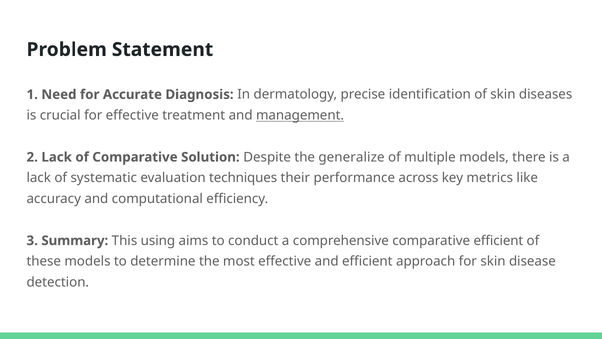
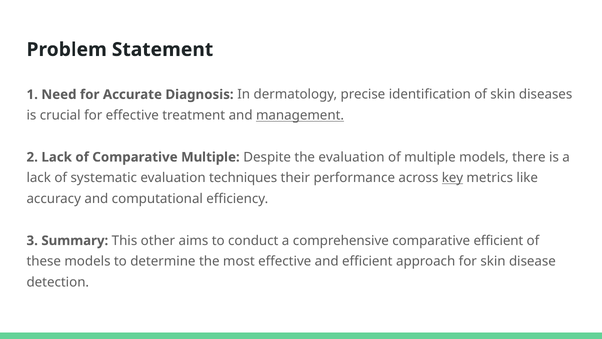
Comparative Solution: Solution -> Multiple (210, 157)
the generalize: generalize -> evaluation (352, 157)
key underline: none -> present (452, 178)
using: using -> other (158, 240)
